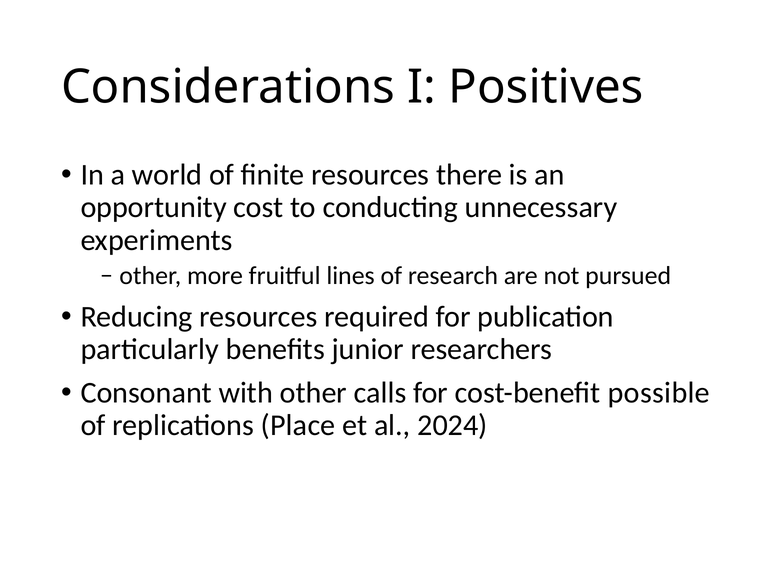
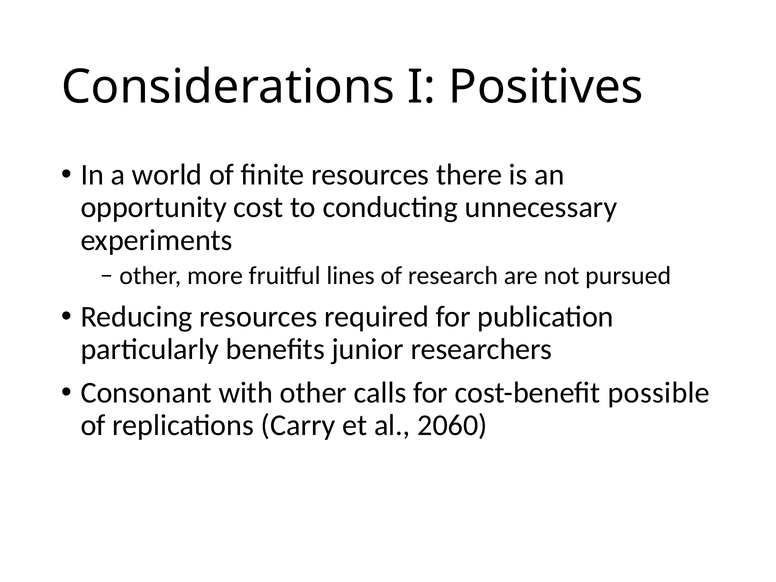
Place: Place -> Carry (298, 425)
2024: 2024 -> 2060 (452, 425)
